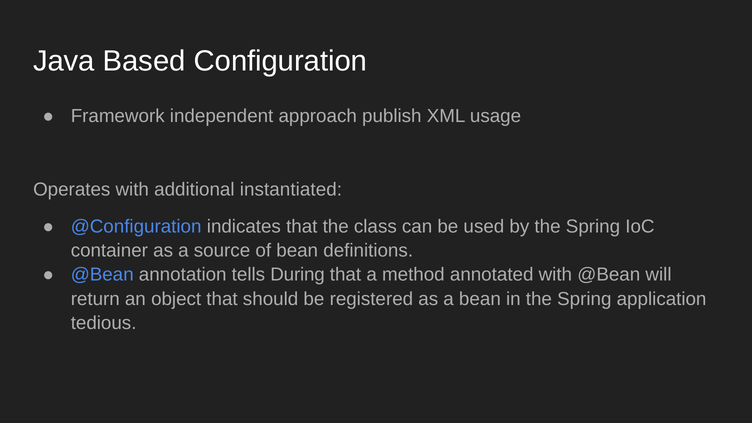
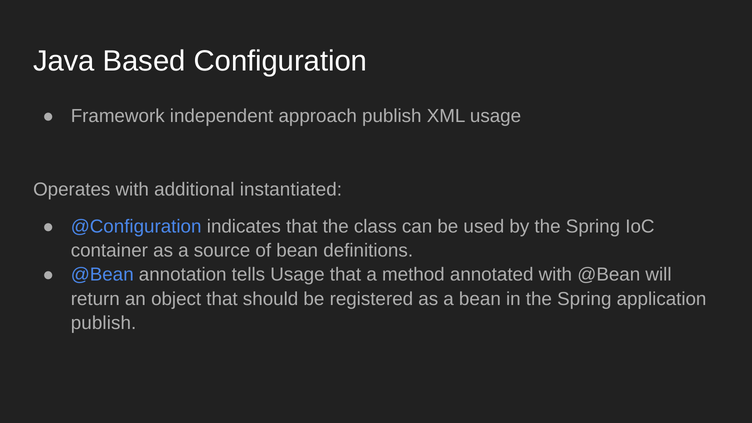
tells During: During -> Usage (297, 275)
tedious: tedious -> publish (104, 323)
